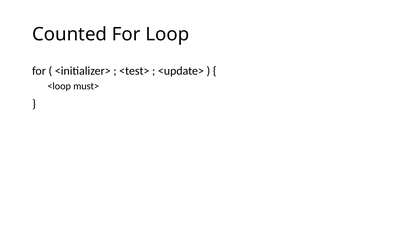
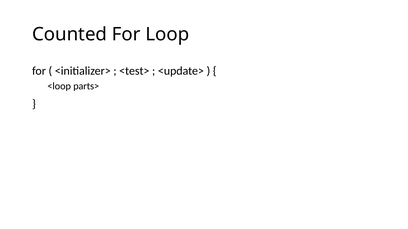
must>: must> -> parts> (86, 86)
